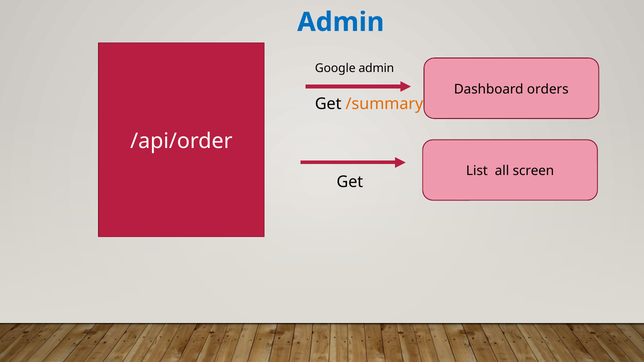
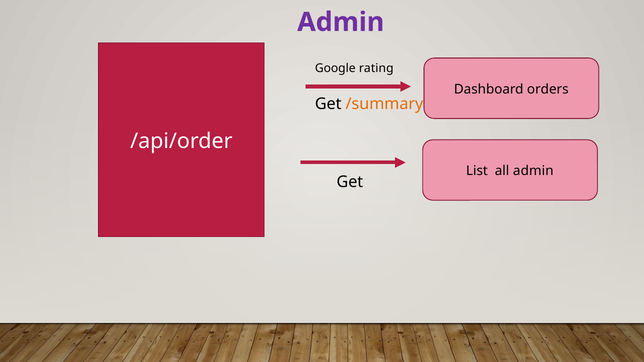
Admin colour: blue -> purple (341, 22)
Google admin: admin -> rating (376, 69)
all screen: screen -> admin (533, 171)
